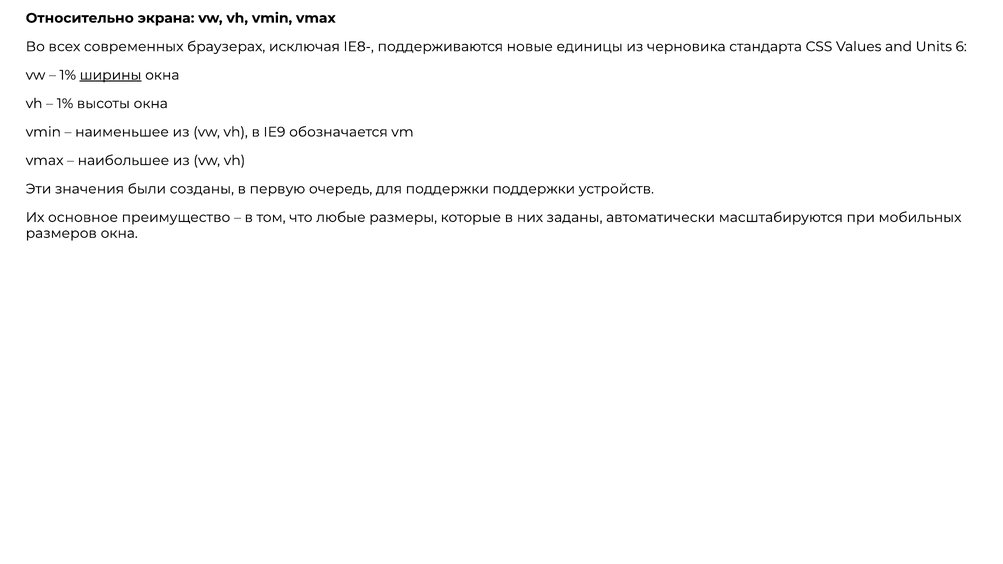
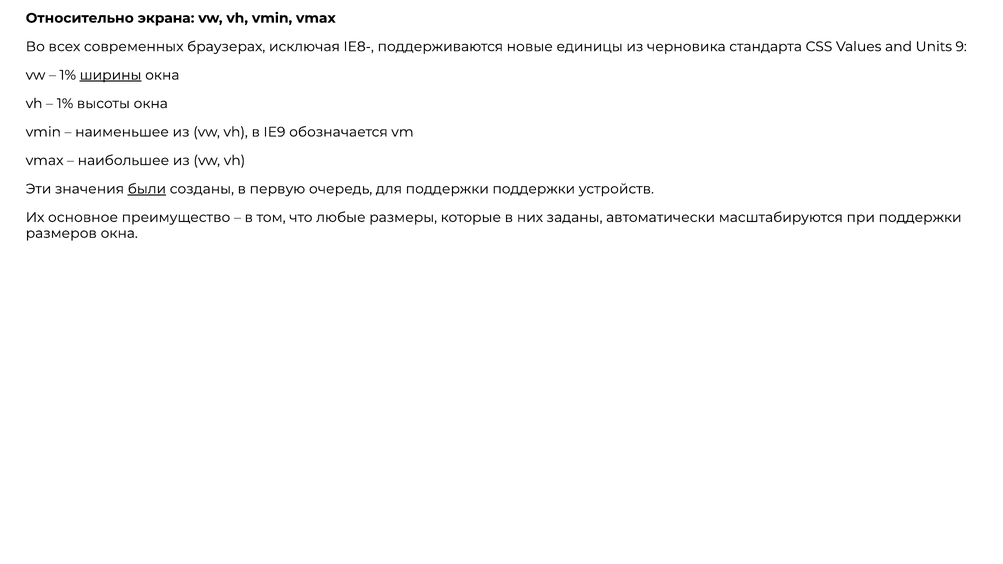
6: 6 -> 9 (961, 47)
были underline: none -> present (147, 189)
при мобильных: мобильных -> поддержки (920, 217)
